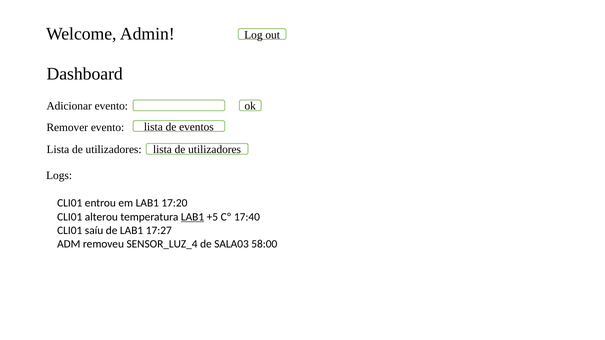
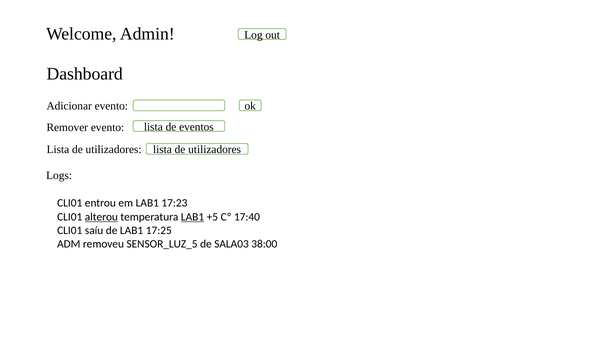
17:20: 17:20 -> 17:23 (174, 203)
alterou underline: none -> present (101, 217)
17:27: 17:27 -> 17:25 (159, 231)
SENSOR_LUZ_4: SENSOR_LUZ_4 -> SENSOR_LUZ_5 (162, 244)
58:00: 58:00 -> 38:00 (264, 244)
